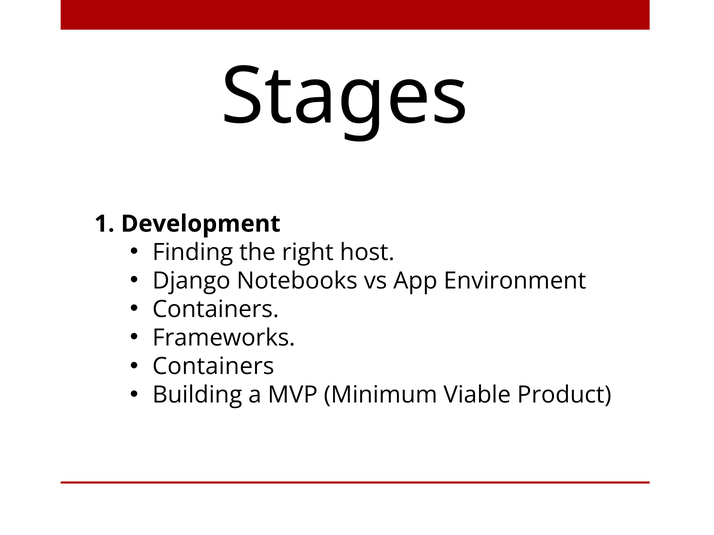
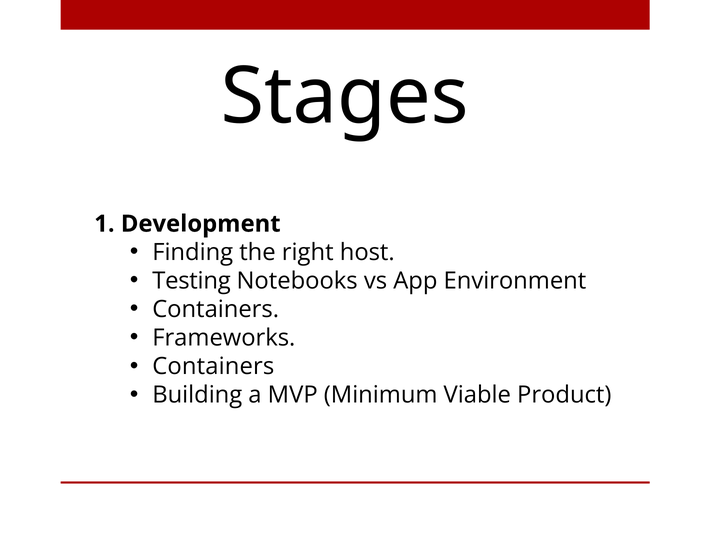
Django: Django -> Testing (191, 281)
